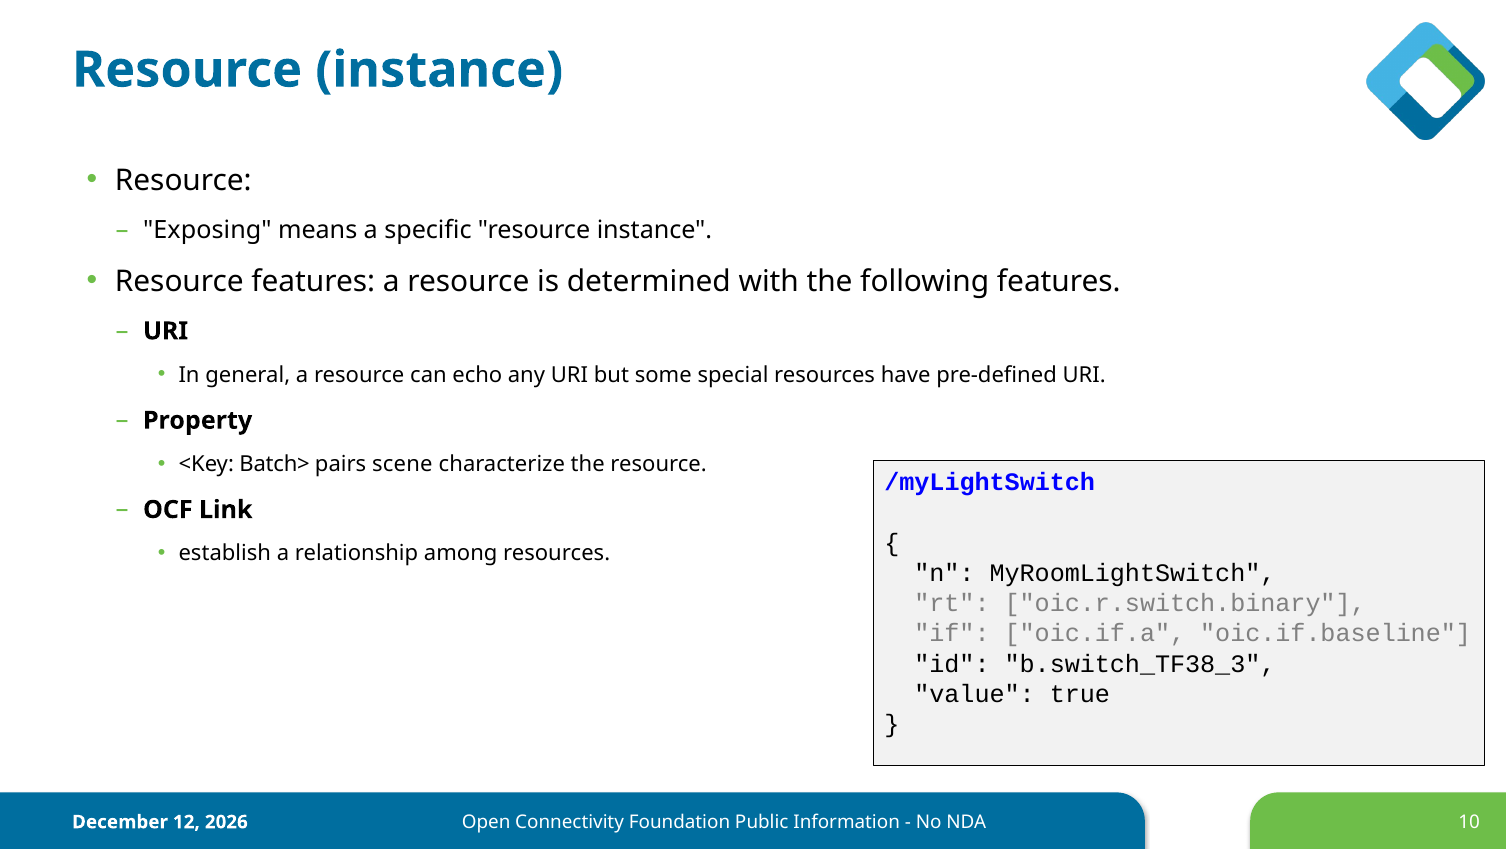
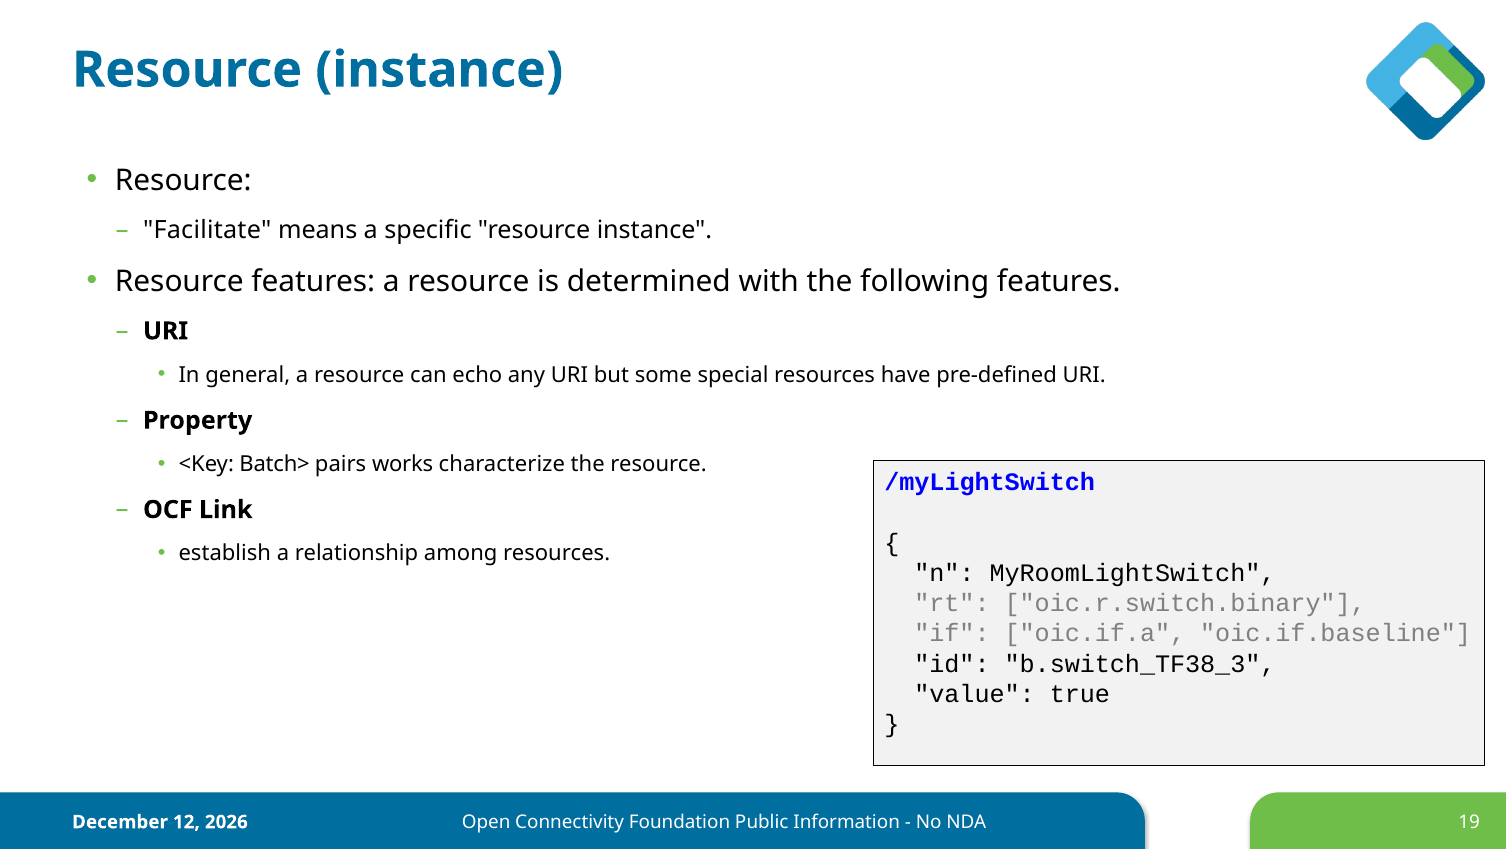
Exposing: Exposing -> Facilitate (207, 230)
scene: scene -> works (403, 464)
10: 10 -> 19 (1469, 822)
